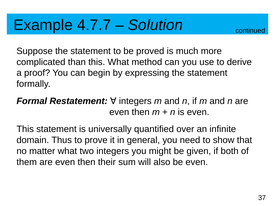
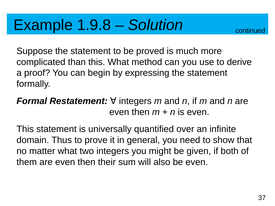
4.7.7: 4.7.7 -> 1.9.8 (94, 25)
